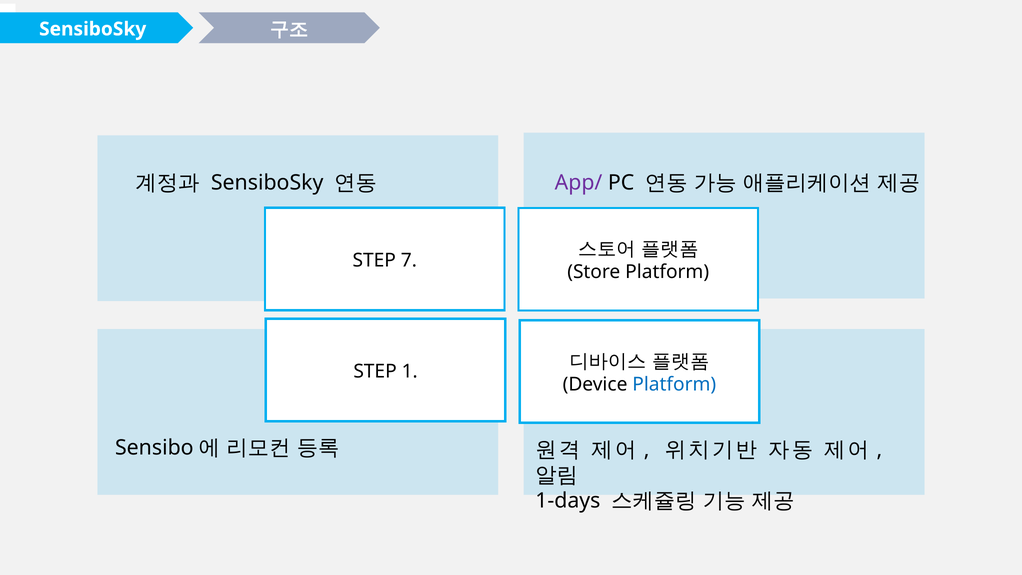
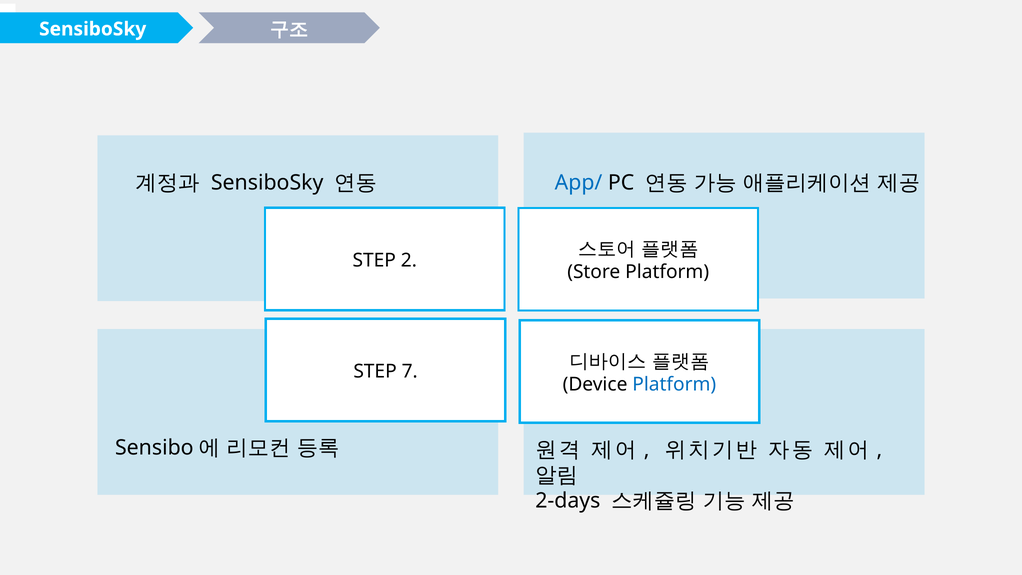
App/ colour: purple -> blue (579, 183)
7: 7 -> 2 (409, 260)
1: 1 -> 7 (410, 371)
1-days: 1-days -> 2-days (568, 501)
